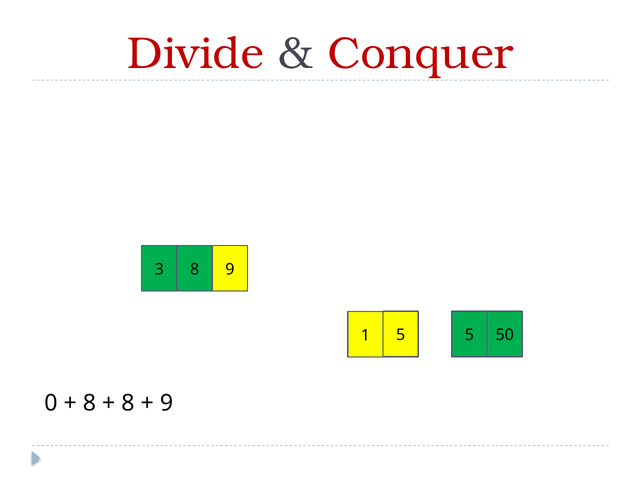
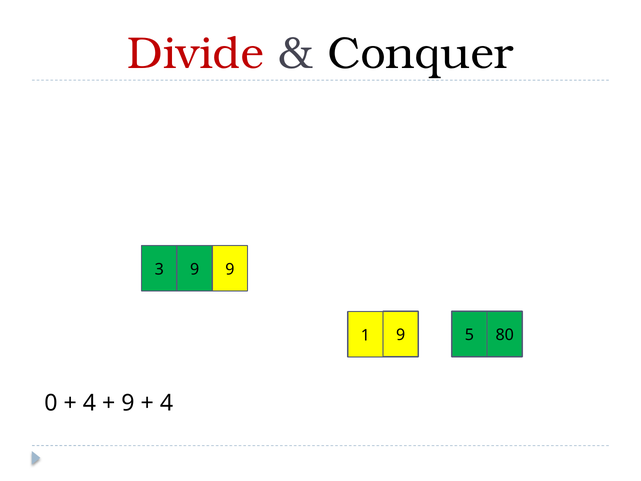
Conquer colour: red -> black (420, 53)
3 8: 8 -> 9 (195, 269)
1 5: 5 -> 9 (401, 335)
50: 50 -> 80 (505, 335)
8: 8 -> 4 (89, 403)
8: 8 -> 9 (128, 403)
9: 9 -> 4 (167, 403)
